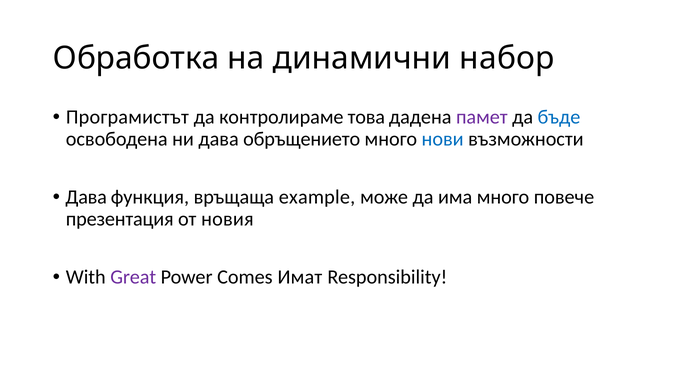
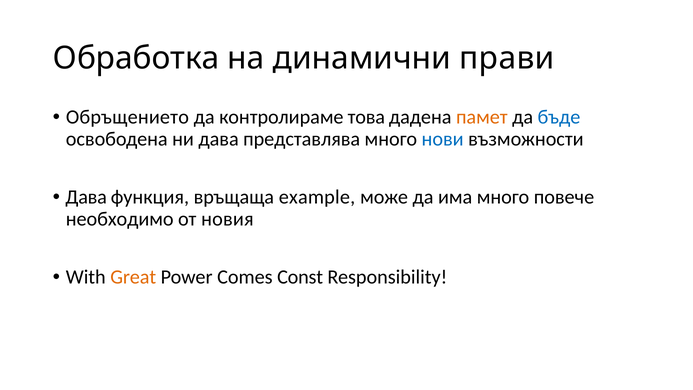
набор: набор -> прави (507, 58)
Програмистът: Програмистът -> Обръщението (127, 117)
памет colour: purple -> orange (482, 117)
обръщението: обръщението -> представлява (302, 139)
презентация: презентация -> необходимо (120, 219)
Great colour: purple -> orange (133, 277)
Имат: Имат -> Const (300, 277)
